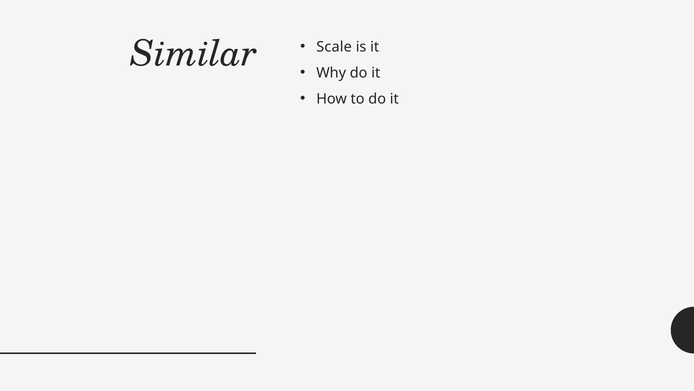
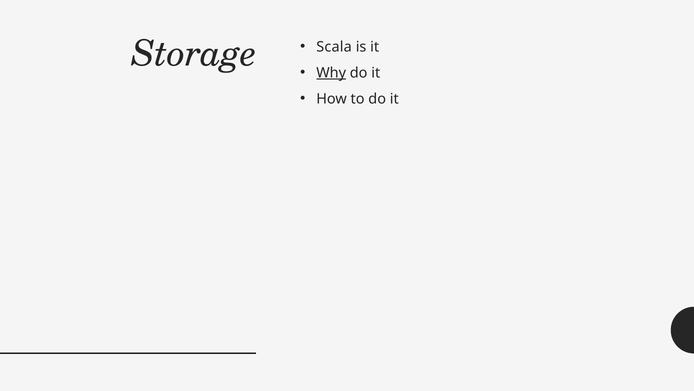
Similar: Similar -> Storage (194, 54)
Scale: Scale -> Scala (334, 47)
Why underline: none -> present (331, 73)
